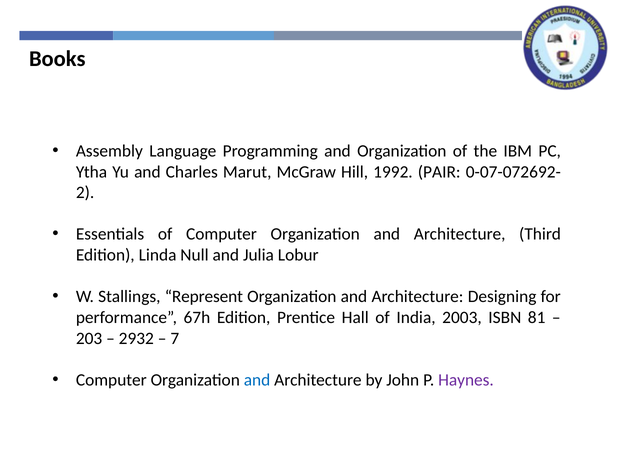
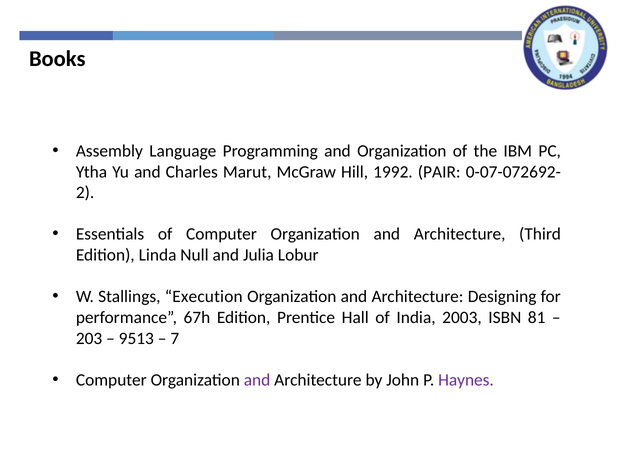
Represent: Represent -> Execution (204, 297)
2932: 2932 -> 9513 (136, 338)
and colour: blue -> purple (257, 380)
